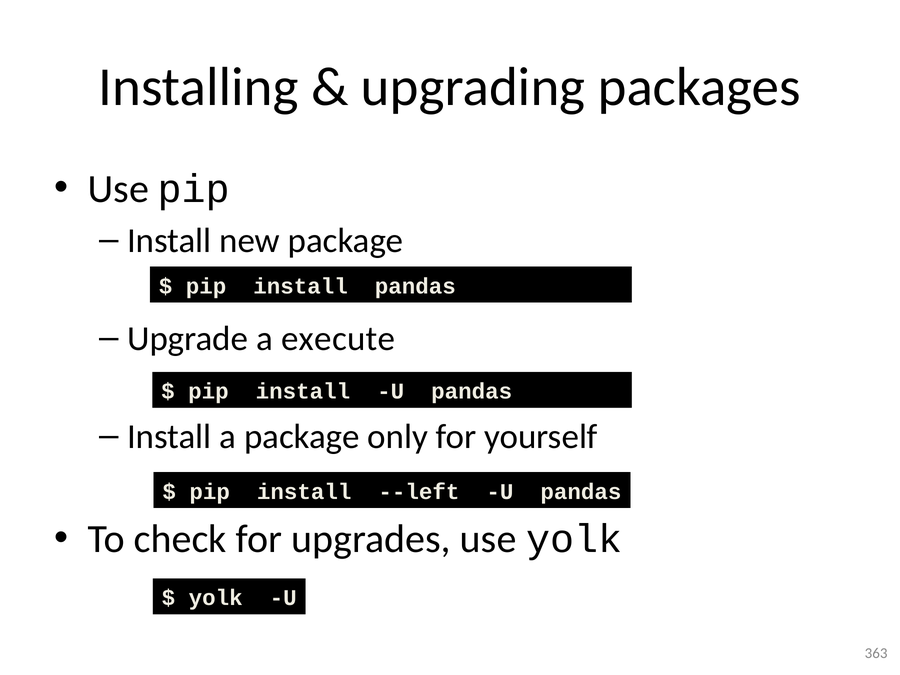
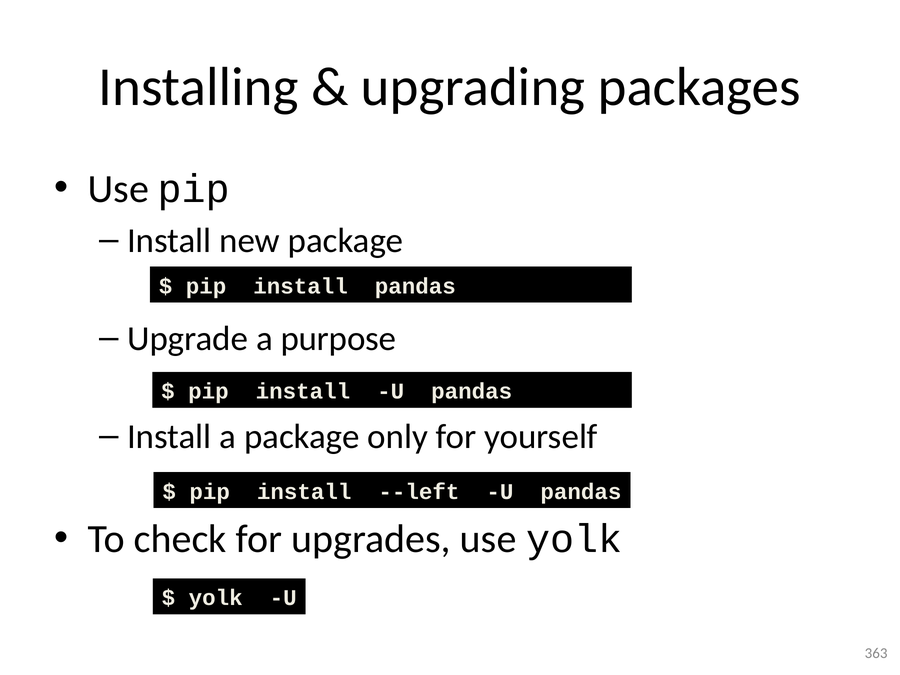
execute: execute -> purpose (338, 339)
